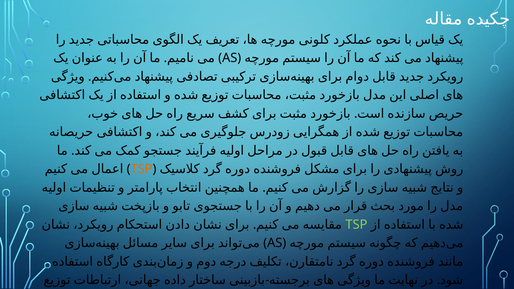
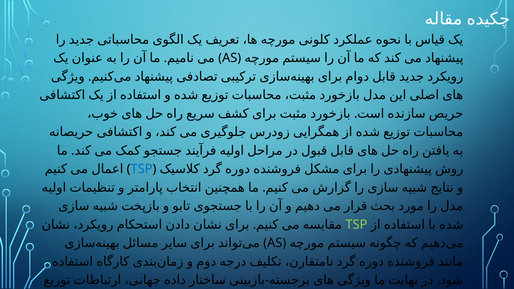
TSP colour: orange -> blue (142, 169)
